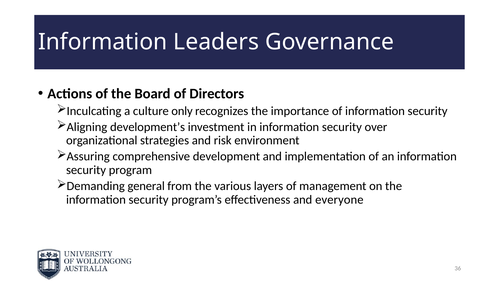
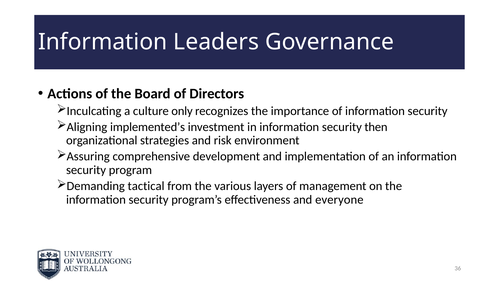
development’s: development’s -> implemented’s (148, 127)
over: over -> then (376, 127)
general: general -> tactical (146, 186)
